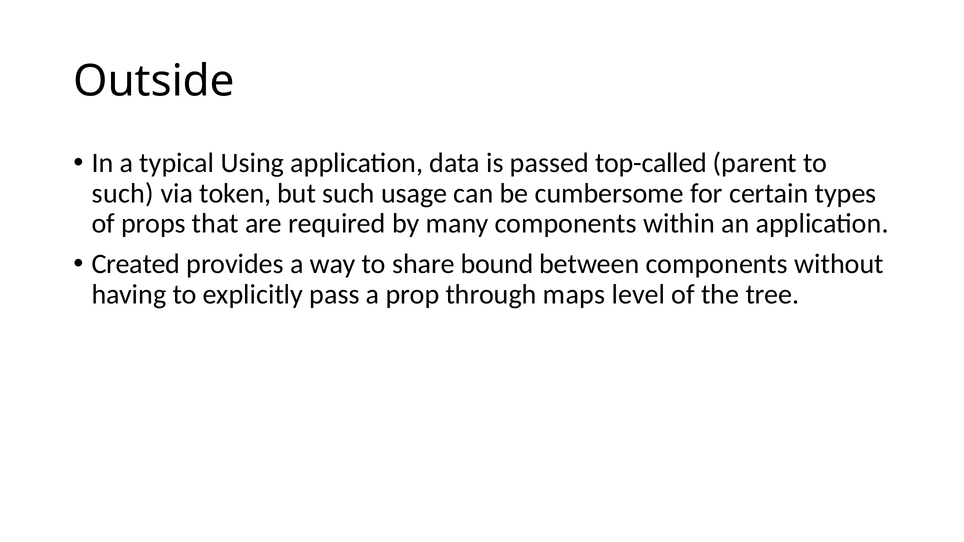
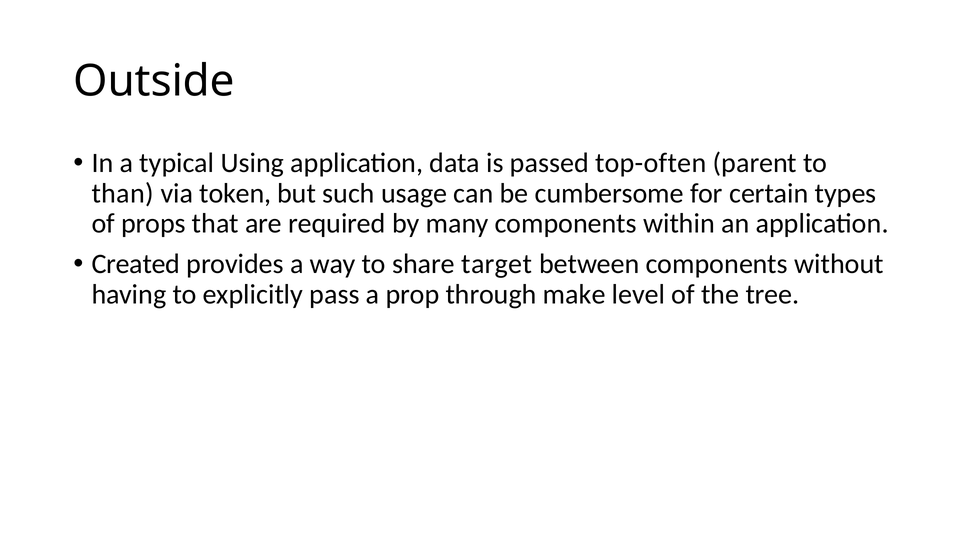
top-called: top-called -> top-often (651, 163)
such: such -> than (123, 193)
bound: bound -> target (497, 264)
maps: maps -> make (574, 295)
